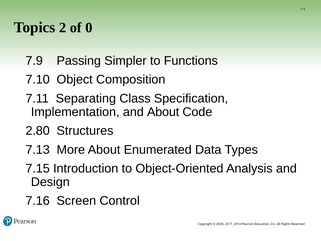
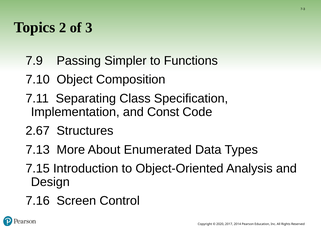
0: 0 -> 3 (89, 28)
and About: About -> Const (163, 112)
2.80: 2.80 -> 2.67 (38, 131)
